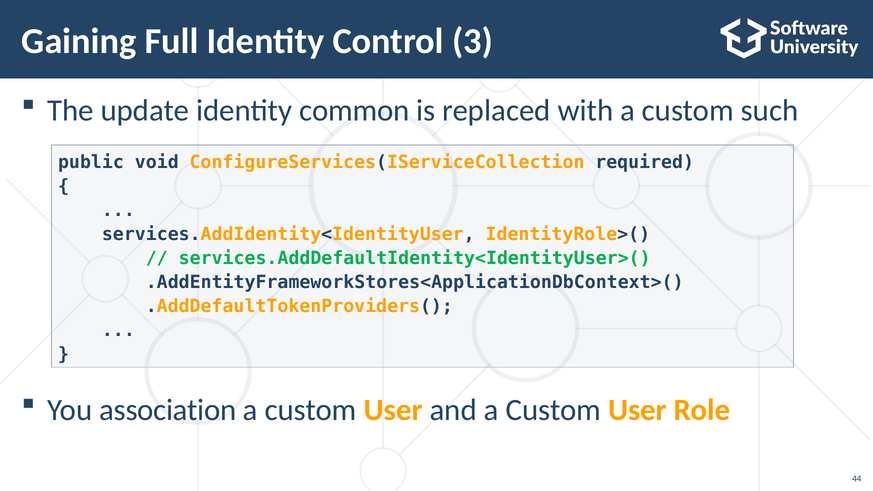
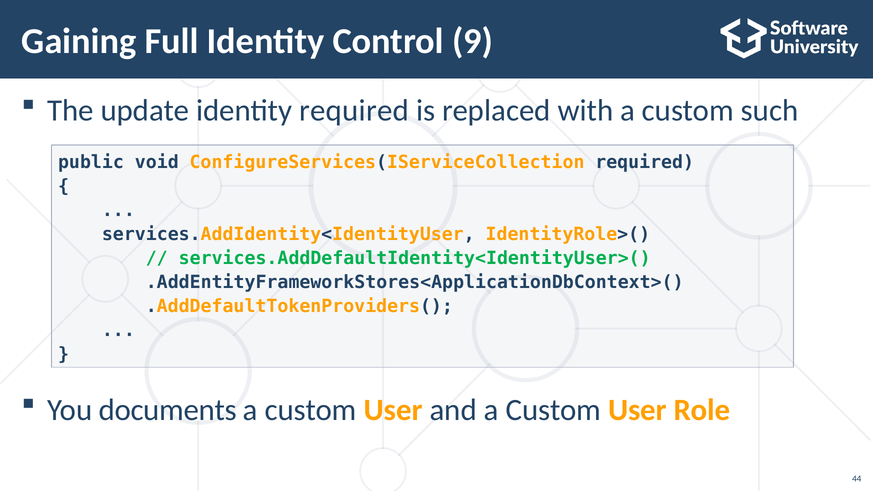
3: 3 -> 9 (473, 41)
identity common: common -> required (354, 111)
association: association -> documents (168, 410)
